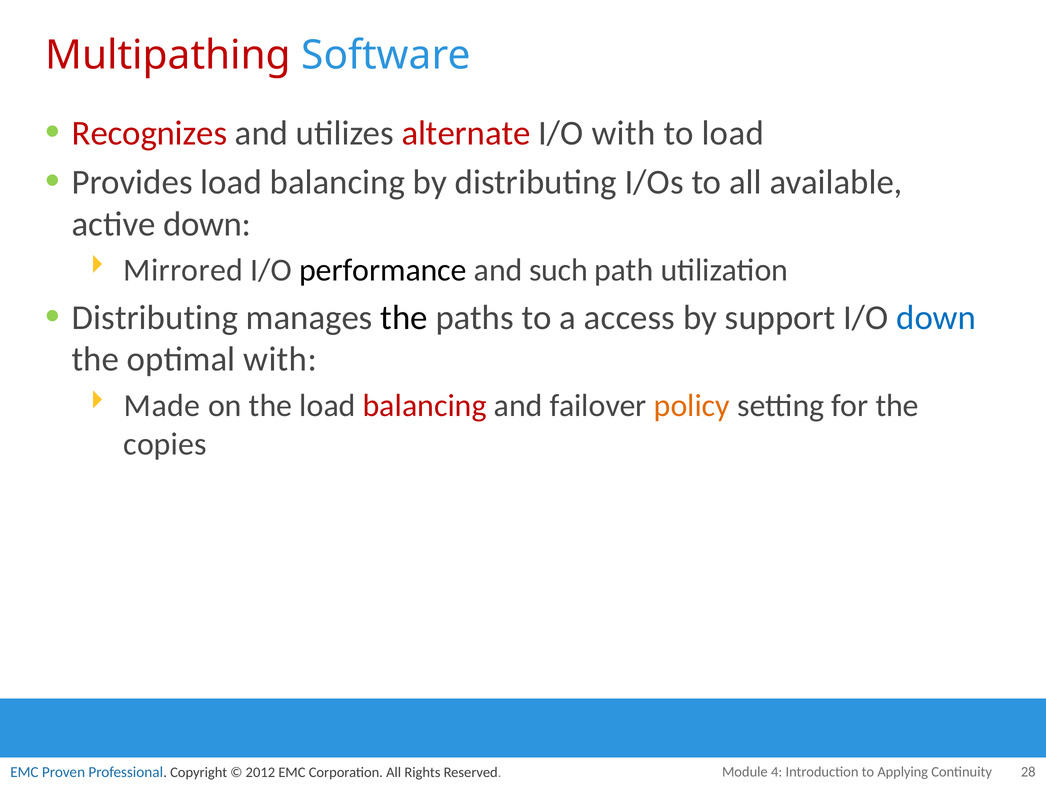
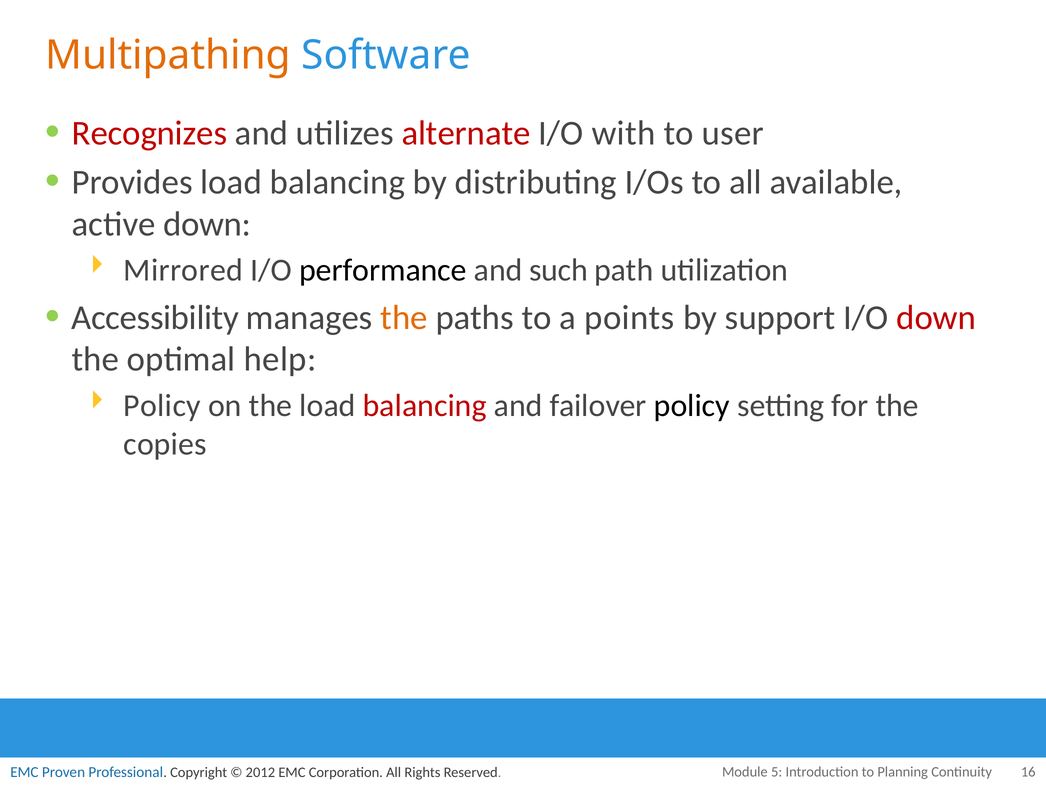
Multipathing colour: red -> orange (168, 55)
to load: load -> user (733, 133)
Distributing: Distributing -> Accessibility (155, 317)
the colour: black -> orange (404, 317)
access: access -> points (629, 317)
down colour: blue -> red (936, 317)
optimal with: with -> help (280, 359)
Made: Made -> Policy (162, 405)
policy colour: orange -> black (692, 405)
4: 4 -> 5 (777, 772)
Applying: Applying -> Planning (903, 772)
28: 28 -> 16 (1028, 771)
